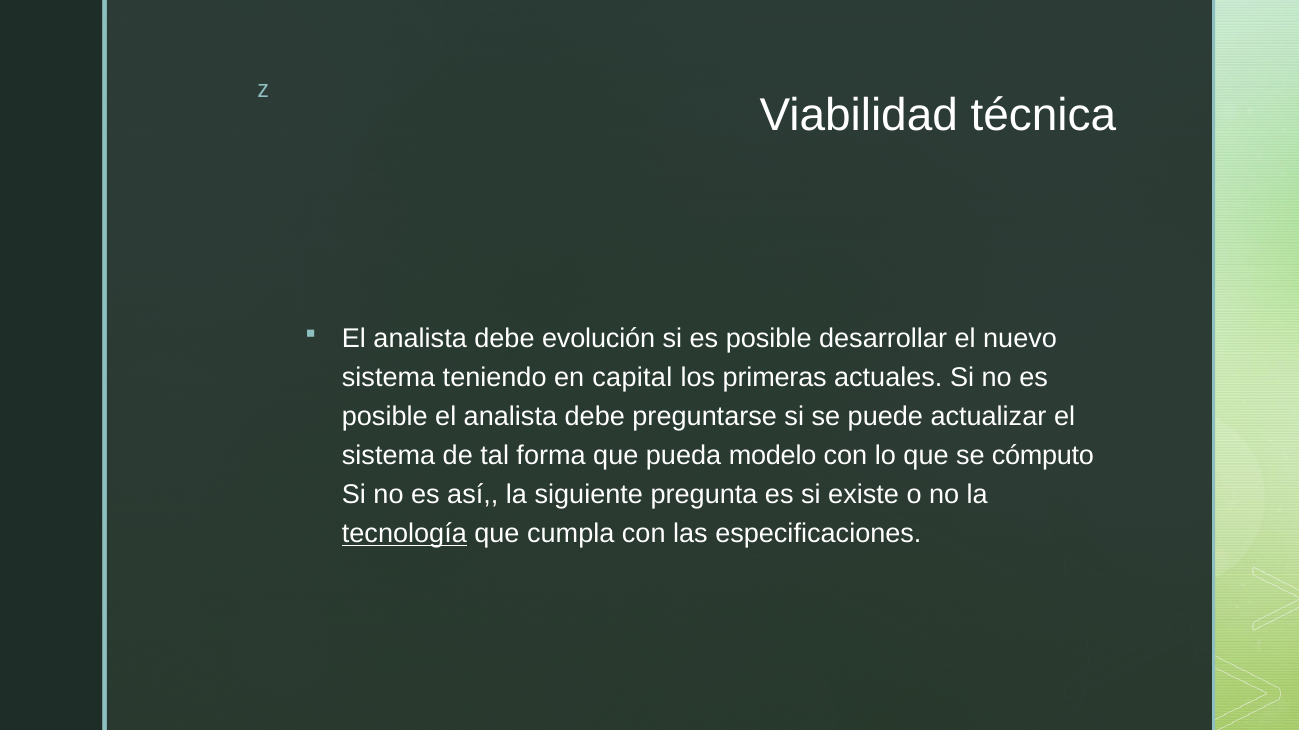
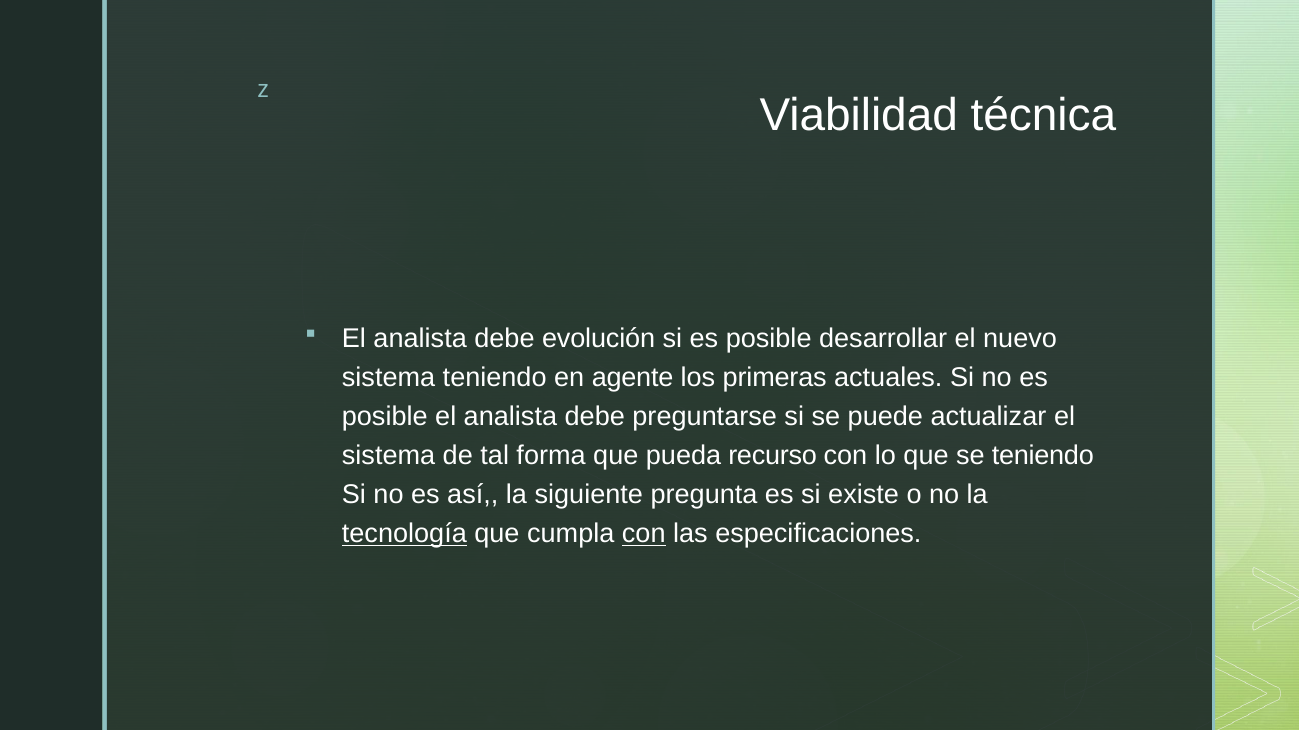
capital: capital -> agente (633, 378)
modelo: modelo -> recurso (773, 456)
se cómputo: cómputo -> teniendo (1043, 456)
con underline: none -> present (644, 534)
